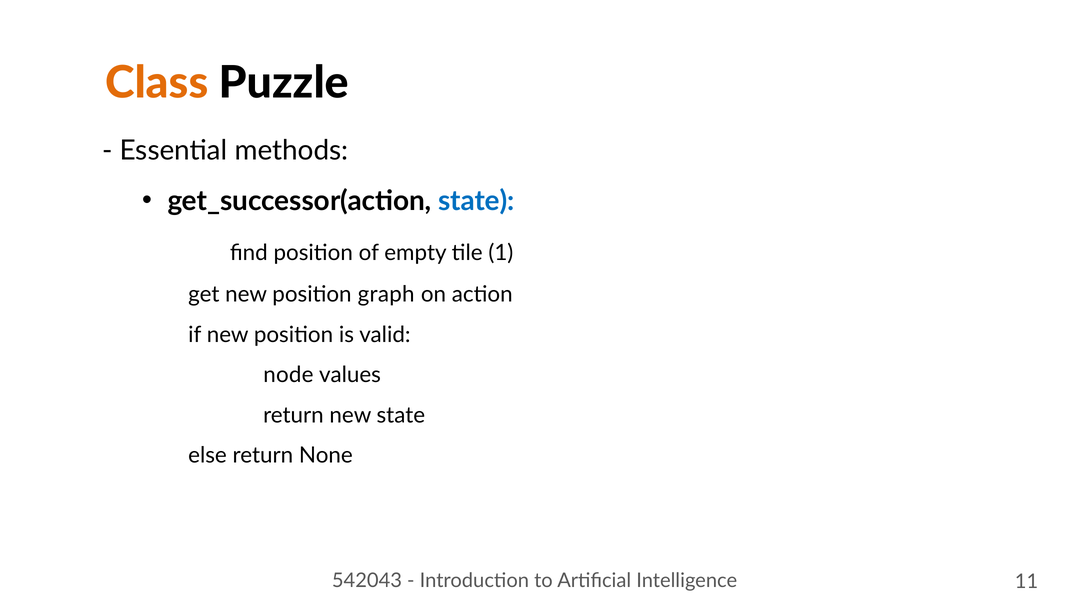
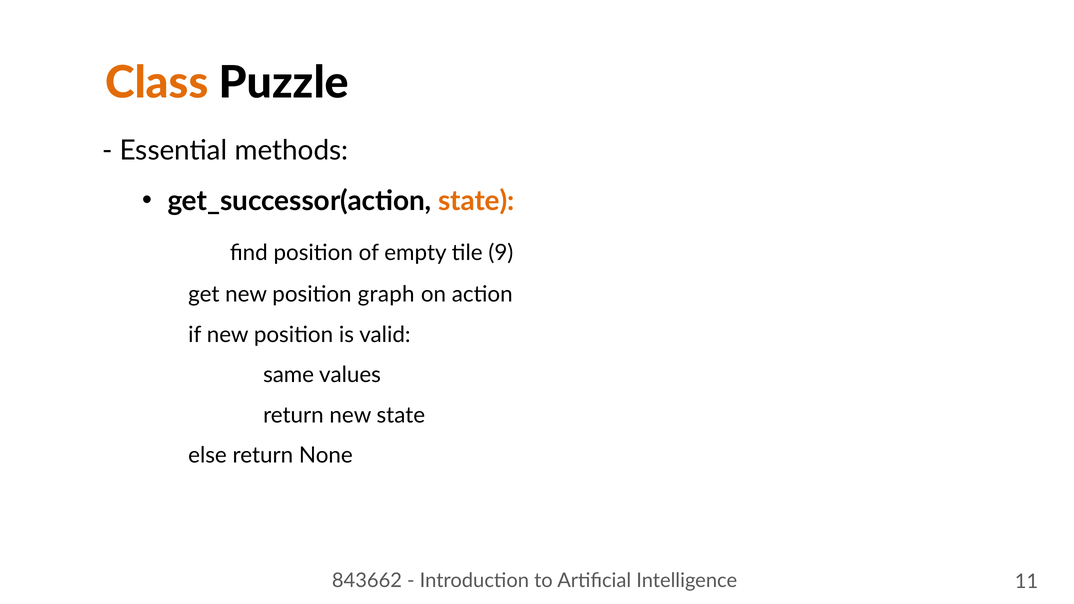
state colour: blue -> orange (476, 201)
1: 1 -> 9 (501, 253)
node: node -> same (289, 375)
542043: 542043 -> 843662 (367, 581)
